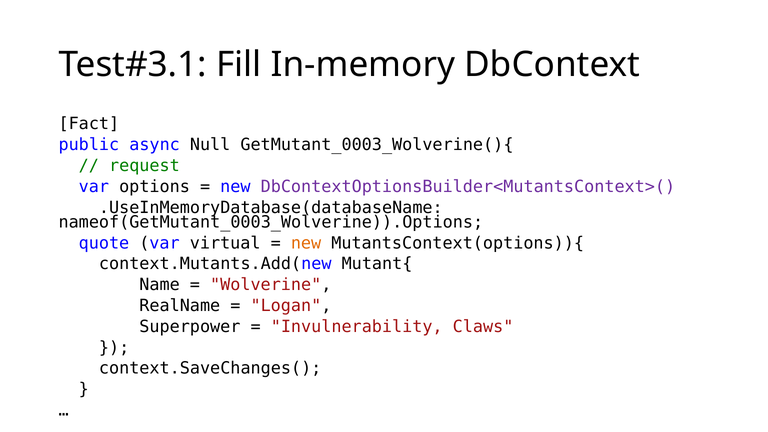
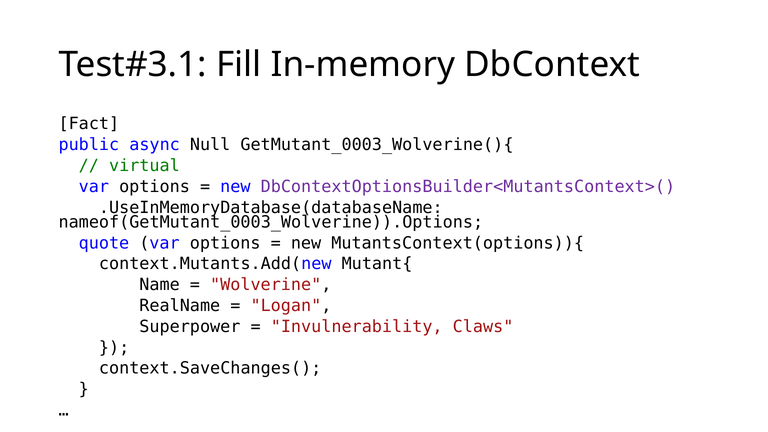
request: request -> virtual (144, 166)
virtual: virtual -> options (225, 243)
new colour: orange -> black (306, 243)
